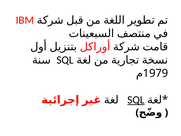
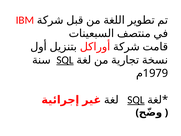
SQL underline: none -> present (65, 60)
